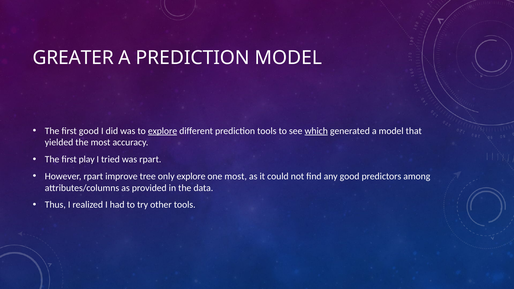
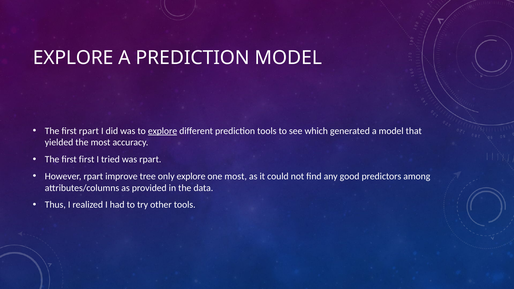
GREATER: GREATER -> EXPLORE (73, 58)
first good: good -> rpart (89, 131)
which underline: present -> none (316, 131)
first play: play -> first (87, 159)
